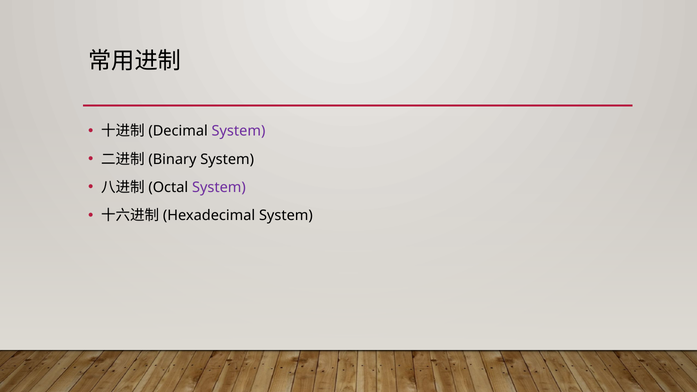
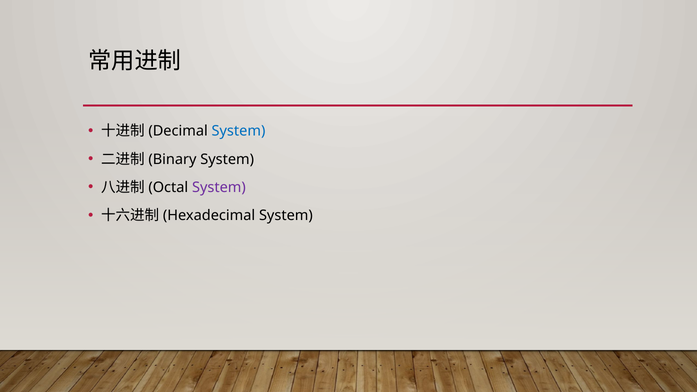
System colour: purple -> blue (238, 131)
